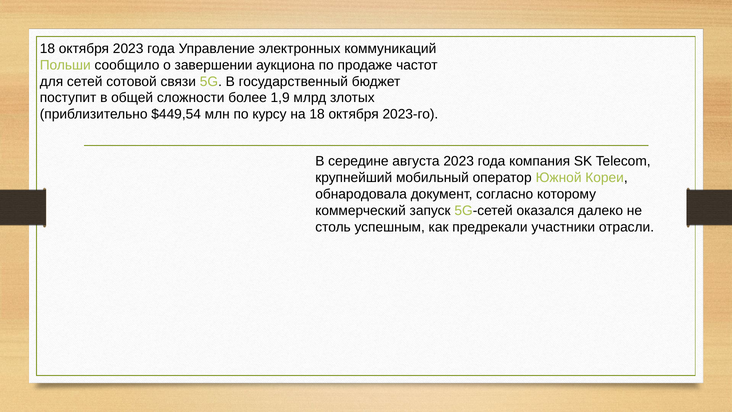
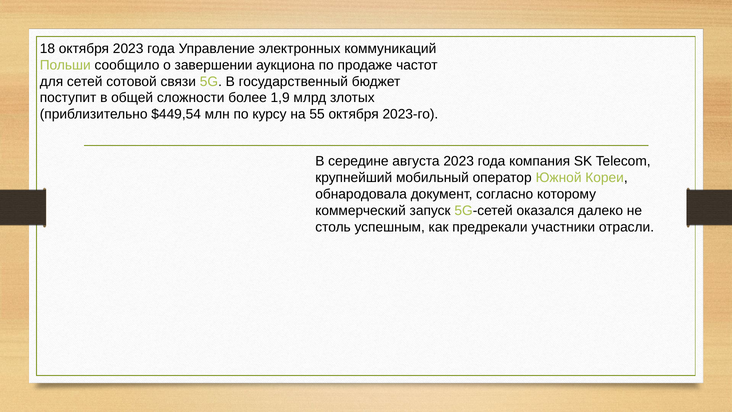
на 18: 18 -> 55 (317, 114)
